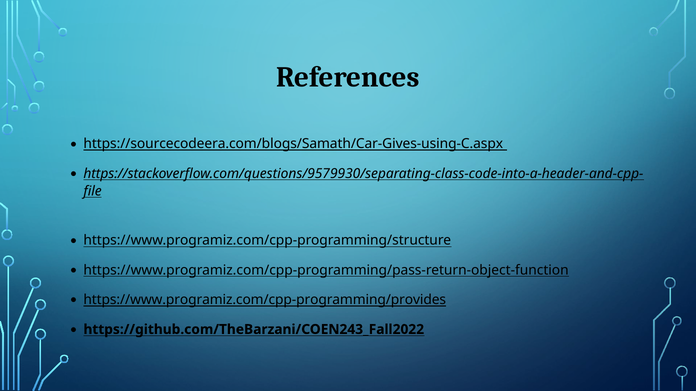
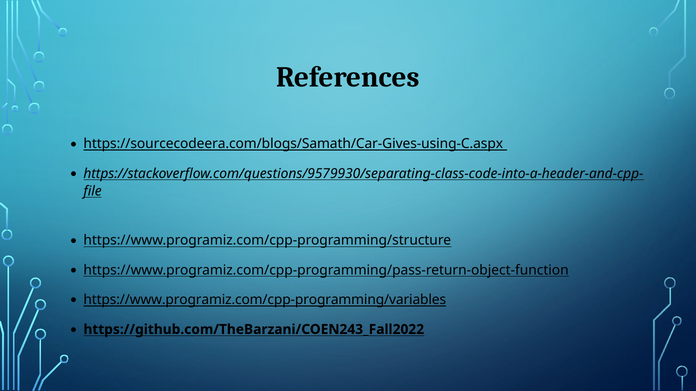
https://www.programiz.com/cpp-programming/provides: https://www.programiz.com/cpp-programming/provides -> https://www.programiz.com/cpp-programming/variables (265, 300)
